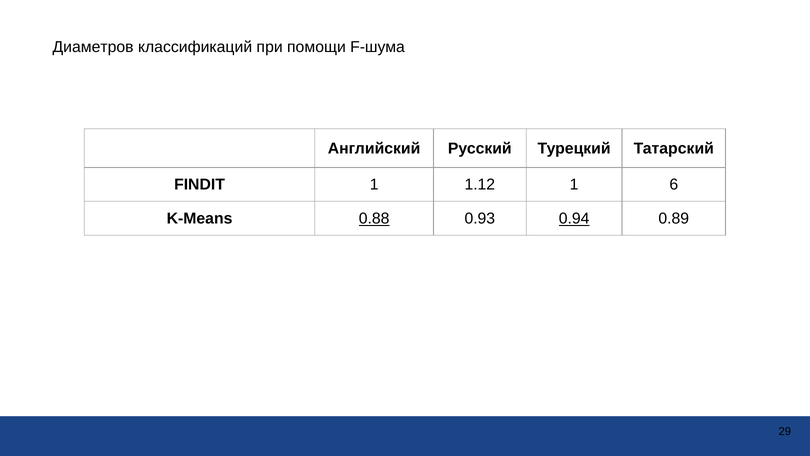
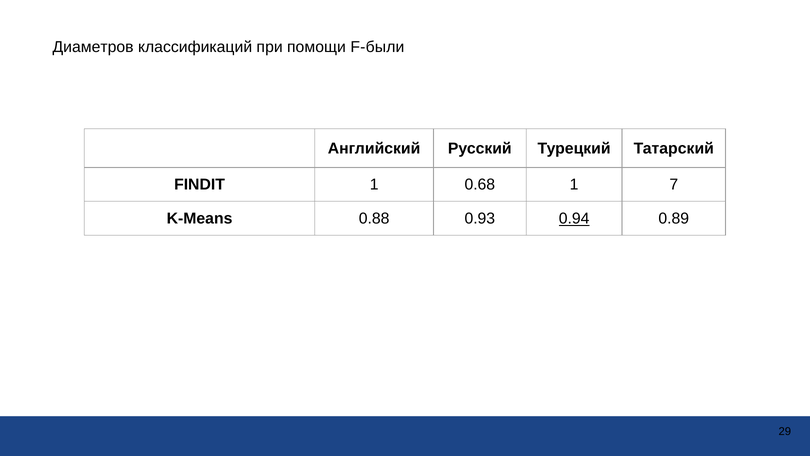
F-шума: F-шума -> F-были (377, 47)
1.12: 1.12 -> 0.68 (480, 185)
6: 6 -> 7 (674, 185)
0.88 underline: present -> none (374, 218)
